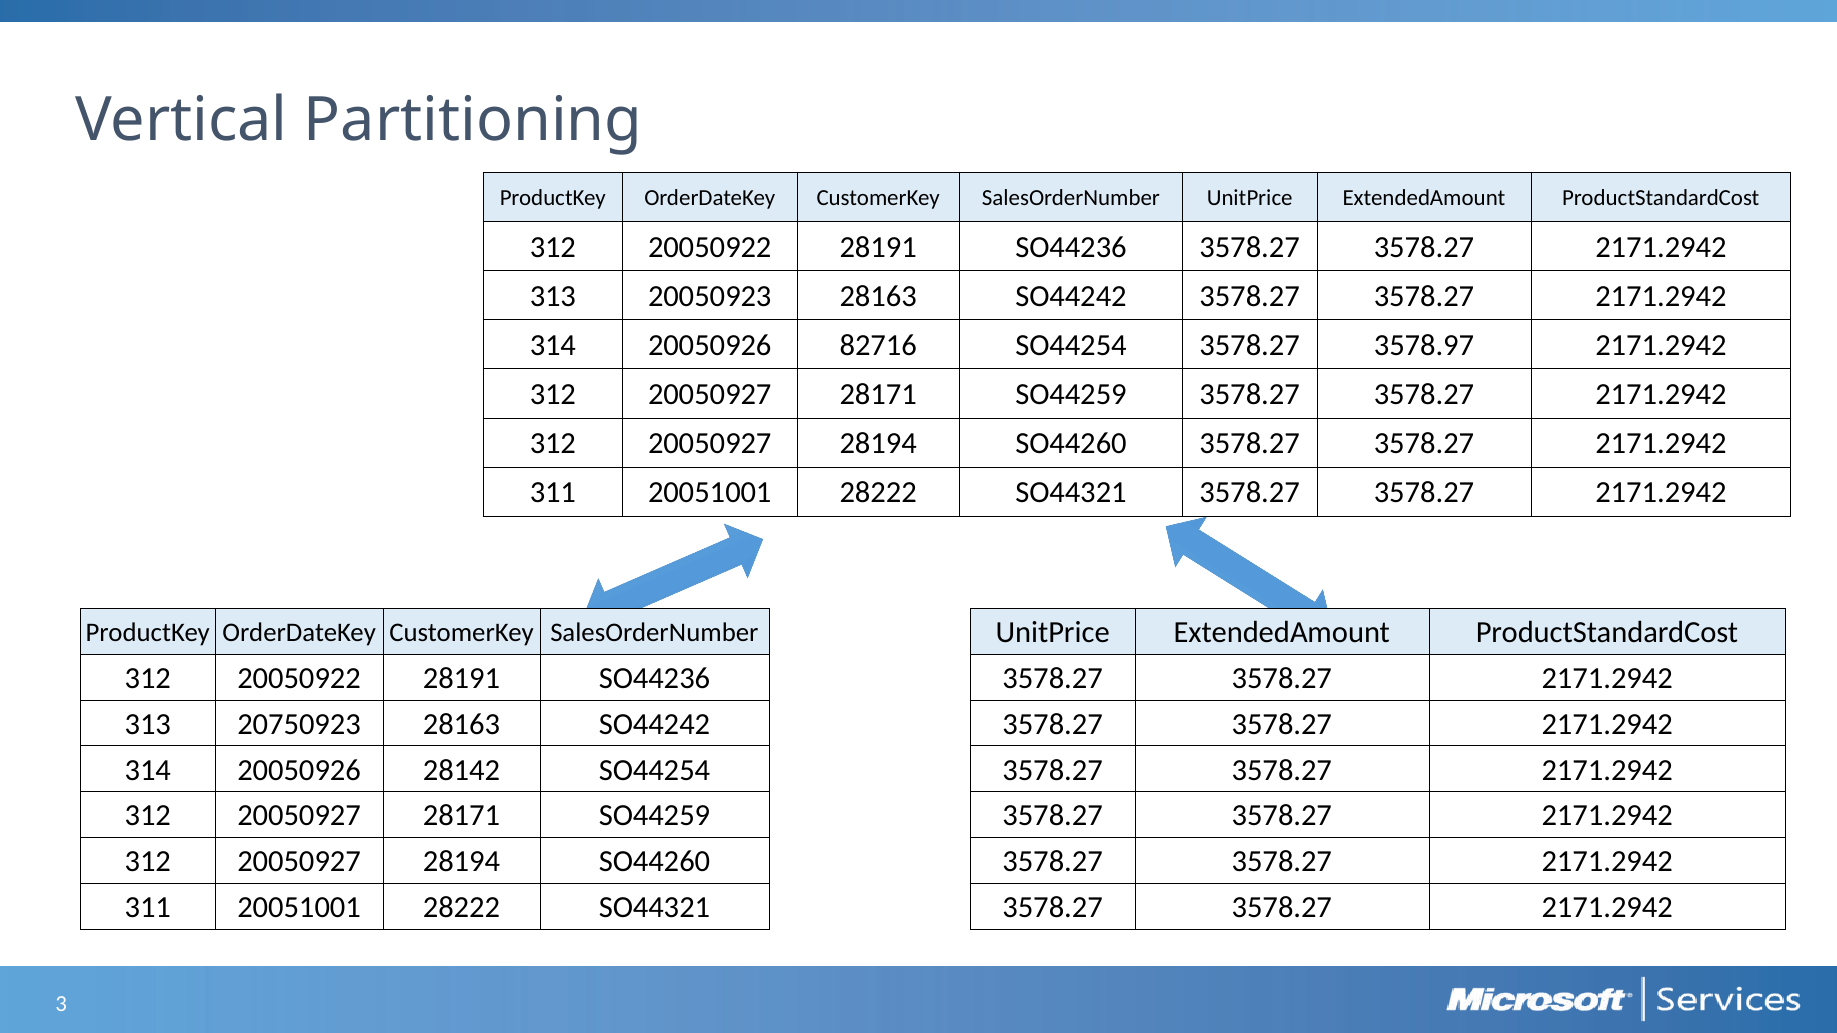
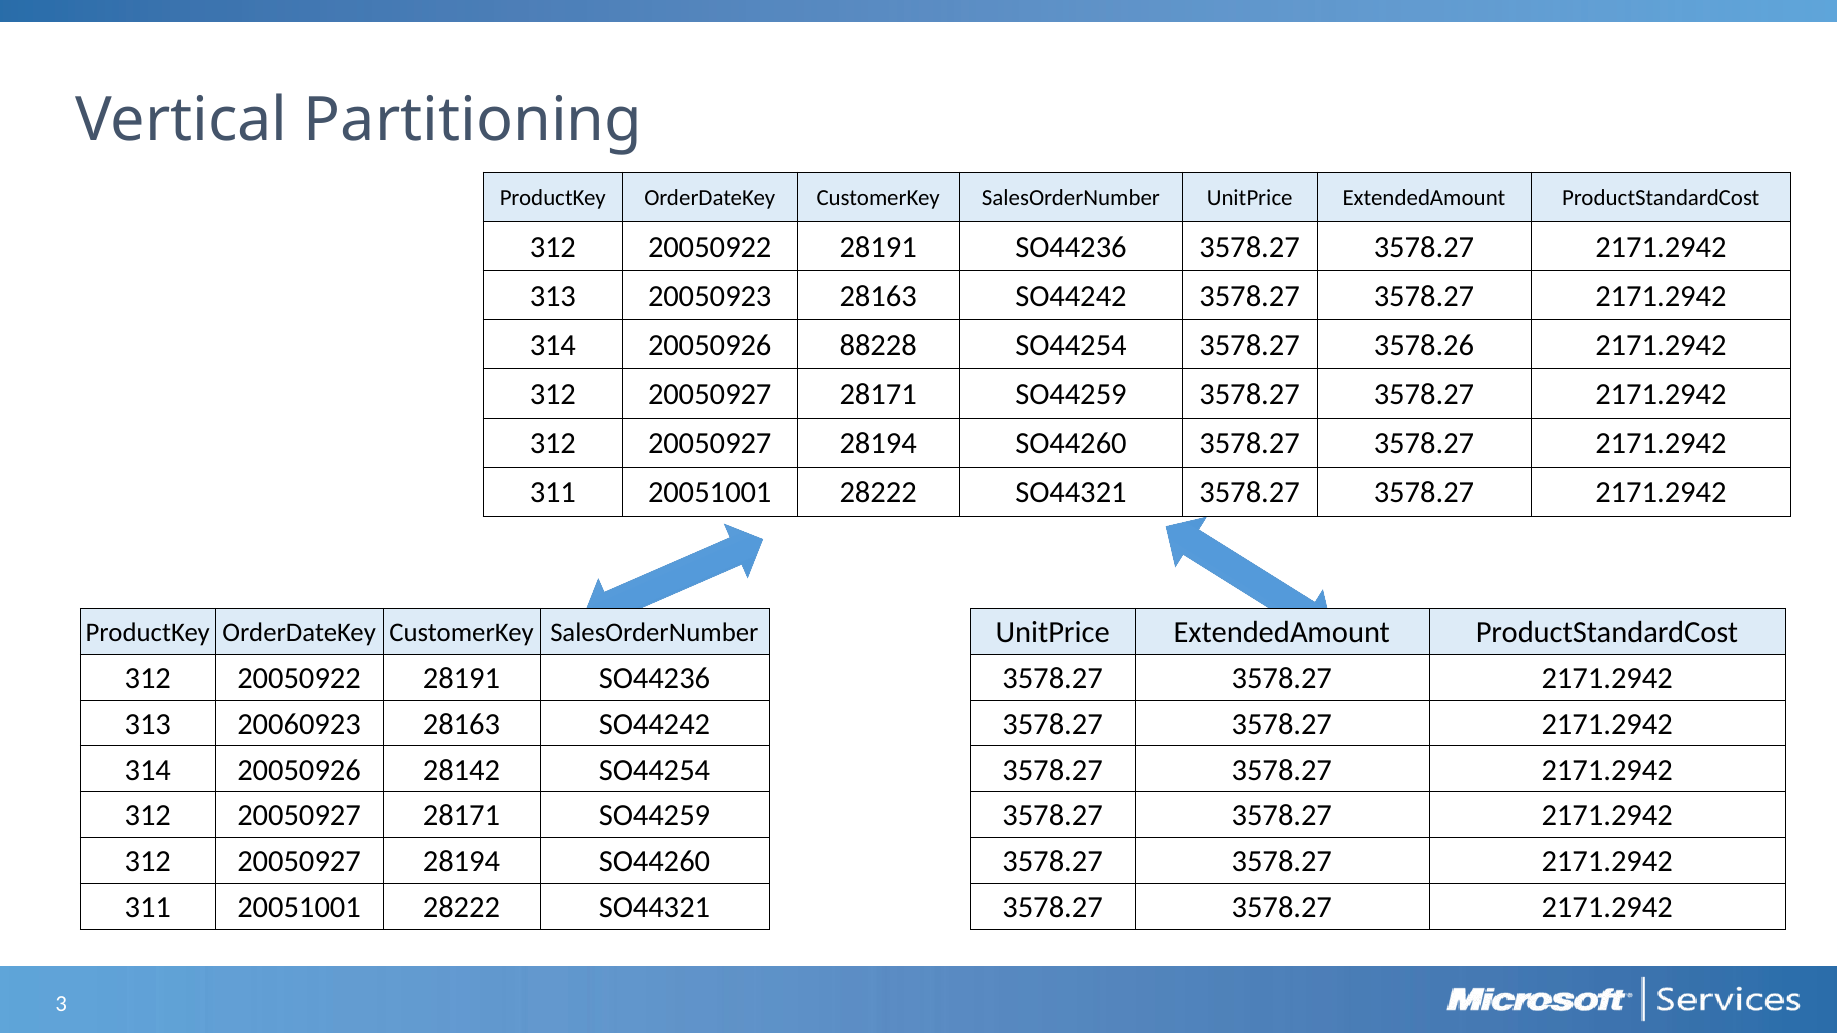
82716: 82716 -> 88228 (878, 345)
3578.97: 3578.97 -> 3578.26 (1424, 345)
20750923: 20750923 -> 20060923 (299, 724)
